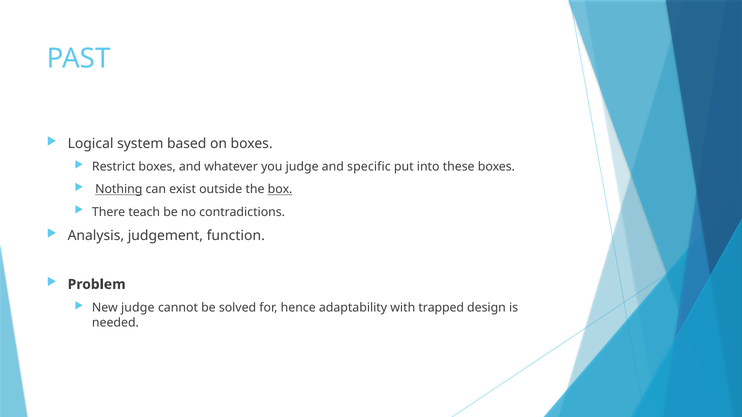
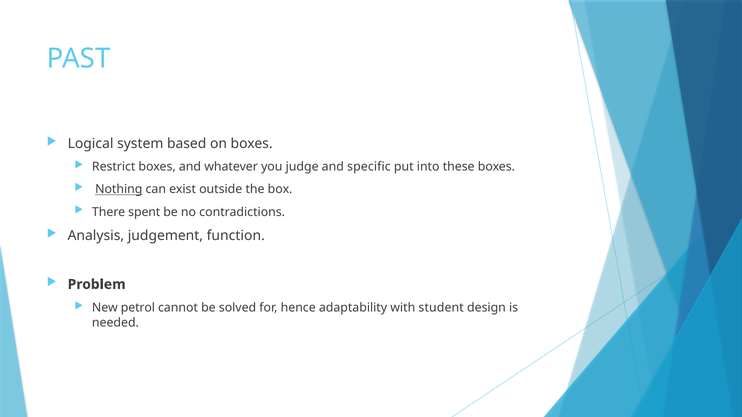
box underline: present -> none (280, 190)
teach: teach -> spent (144, 212)
New judge: judge -> petrol (138, 308)
trapped: trapped -> student (441, 308)
